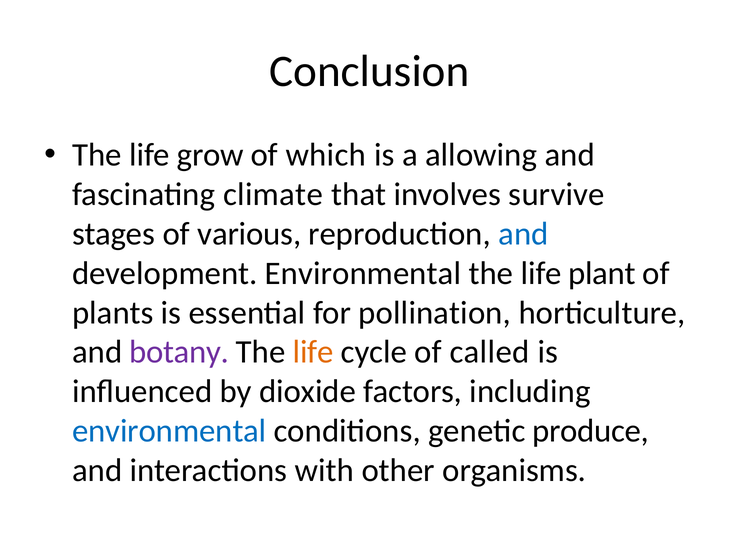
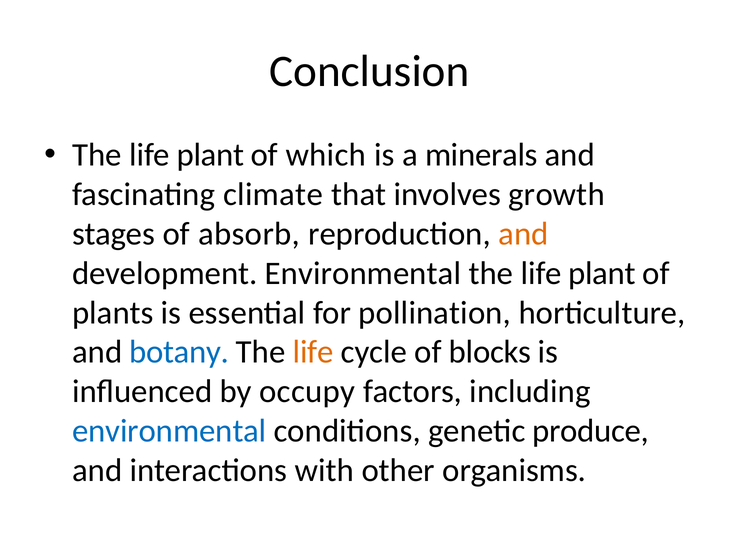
grow: grow -> plant (210, 155)
allowing: allowing -> minerals (481, 155)
survive: survive -> growth (557, 195)
various: various -> absorb (249, 234)
and colour: blue -> orange (523, 234)
botany colour: purple -> blue (179, 352)
called: called -> blocks (490, 352)
dioxide: dioxide -> occupy (307, 392)
